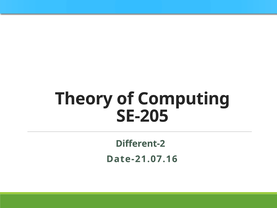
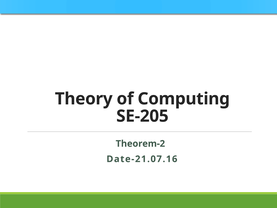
Different-2: Different-2 -> Theorem-2 (140, 144)
